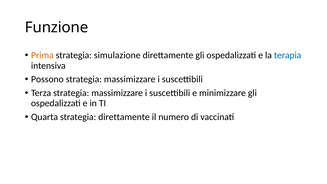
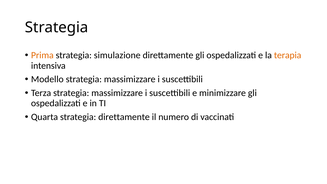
Funzione: Funzione -> Strategia (57, 27)
terapia colour: blue -> orange (288, 55)
Possono: Possono -> Modello (47, 79)
